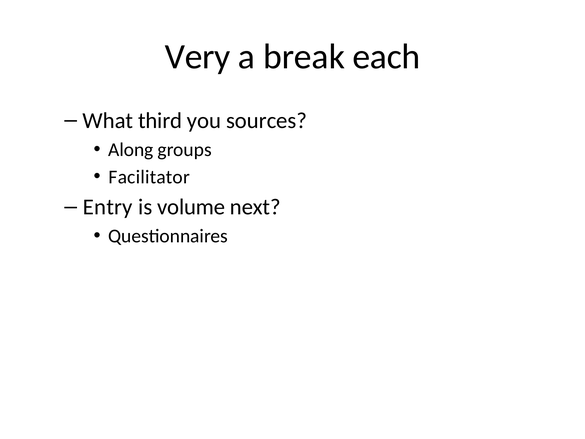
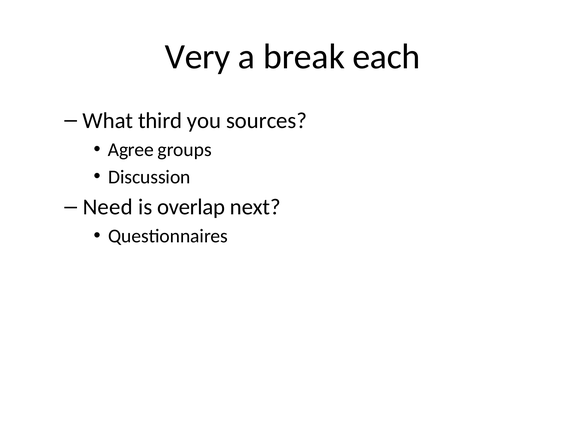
Along: Along -> Agree (131, 150)
Facilitator: Facilitator -> Discussion (149, 177)
Entry: Entry -> Need (108, 207)
volume: volume -> overlap (191, 207)
